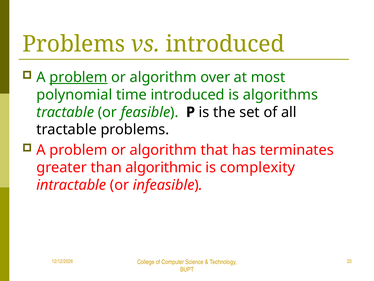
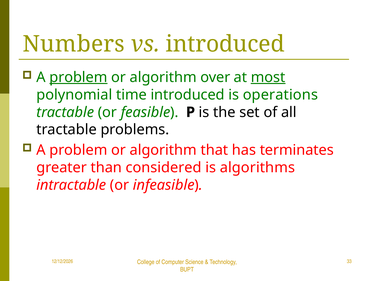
Problems: Problems -> Numbers (74, 44)
most underline: none -> present (268, 77)
algorithms: algorithms -> operations (280, 95)
algorithmic: algorithmic -> considered (164, 167)
complexity: complexity -> algorithms (257, 167)
